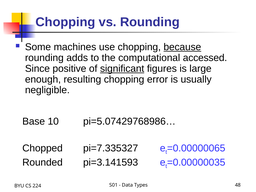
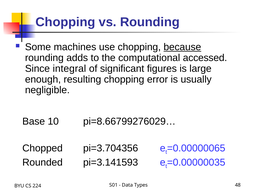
positive: positive -> integral (69, 69)
significant underline: present -> none (122, 69)
pi=5.07429768986…: pi=5.07429768986… -> pi=8.66799276029… (129, 121)
pi=7.335327: pi=7.335327 -> pi=3.704356 (111, 148)
